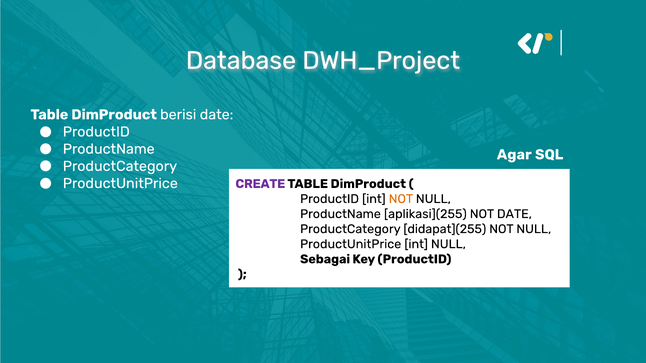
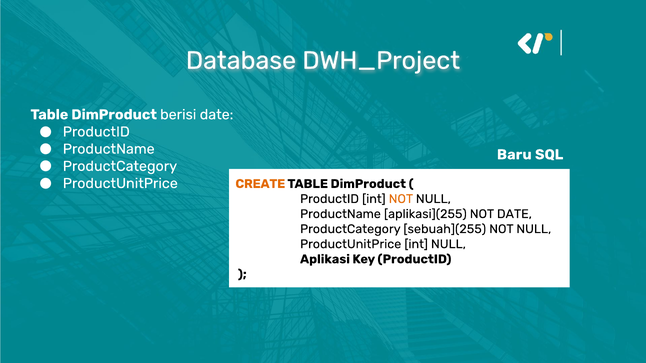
Agar: Agar -> Baru (514, 155)
CREATE colour: purple -> orange (260, 184)
didapat](255: didapat](255 -> sebuah](255 (445, 229)
Sebagai: Sebagai -> Aplikasi (325, 259)
